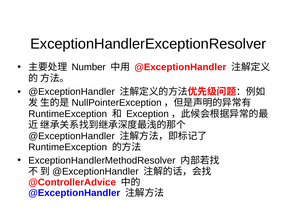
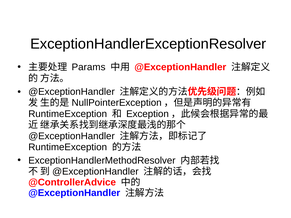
Number: Number -> Params (89, 67)
